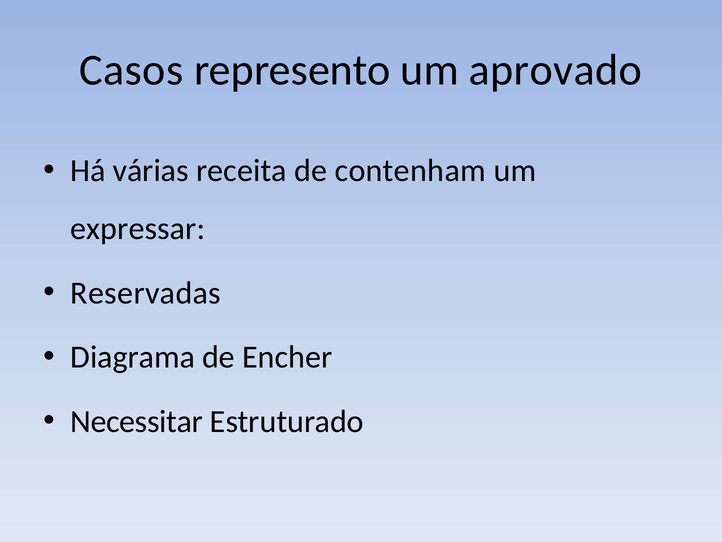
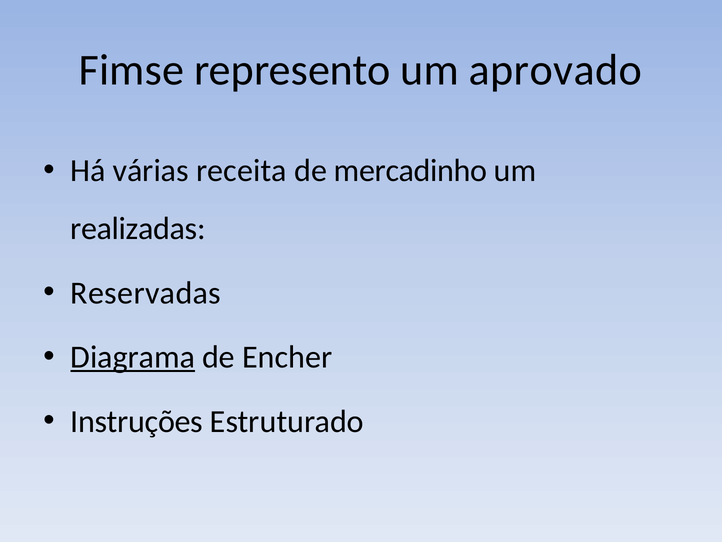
Casos: Casos -> Fimse (131, 70)
contenham: contenham -> mercadinho (411, 171)
expressar: expressar -> realizadas (138, 228)
Diagrama underline: none -> present (133, 357)
Necessitar: Necessitar -> Instruções (137, 421)
